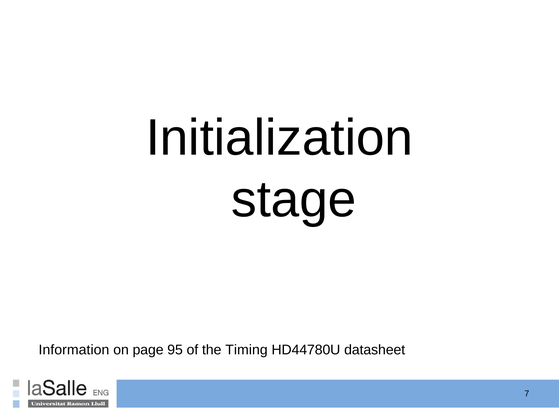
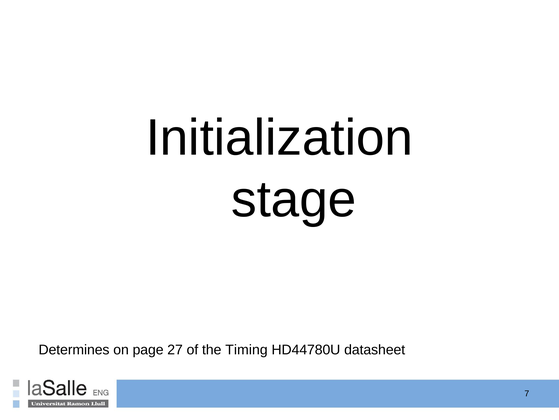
Information: Information -> Determines (74, 349)
95: 95 -> 27 (175, 349)
